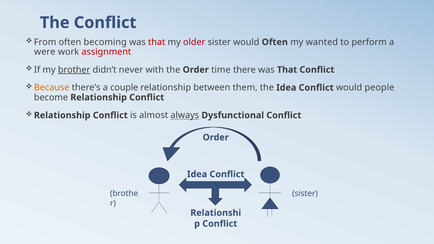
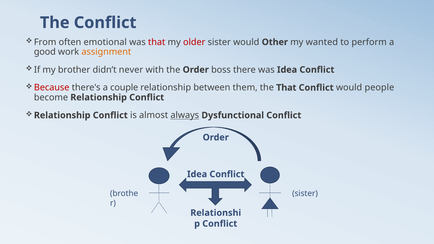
becoming: becoming -> emotional (105, 42)
would Often: Often -> Other (275, 42)
were: were -> good (45, 52)
assignment colour: red -> orange (106, 52)
brother underline: present -> none (74, 70)
time: time -> boss (221, 70)
there was That: That -> Idea (287, 70)
Because colour: orange -> red (52, 88)
the Idea: Idea -> That (286, 88)
